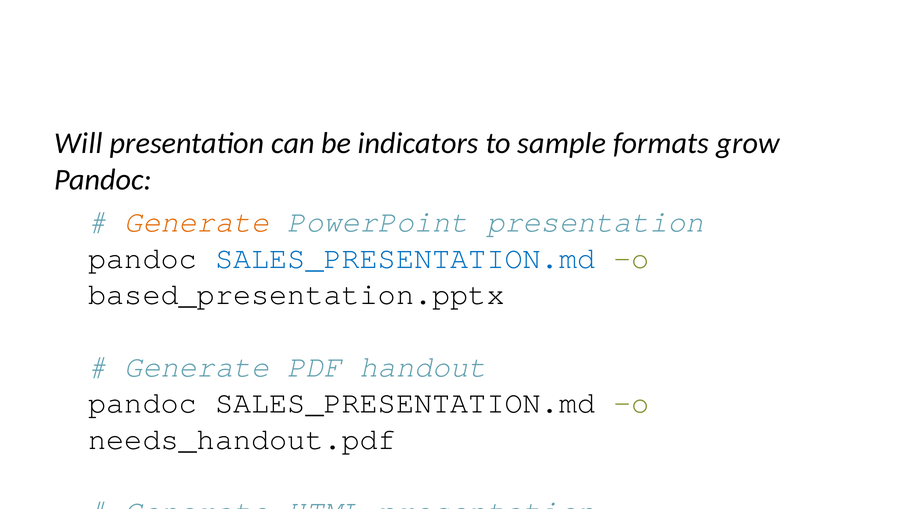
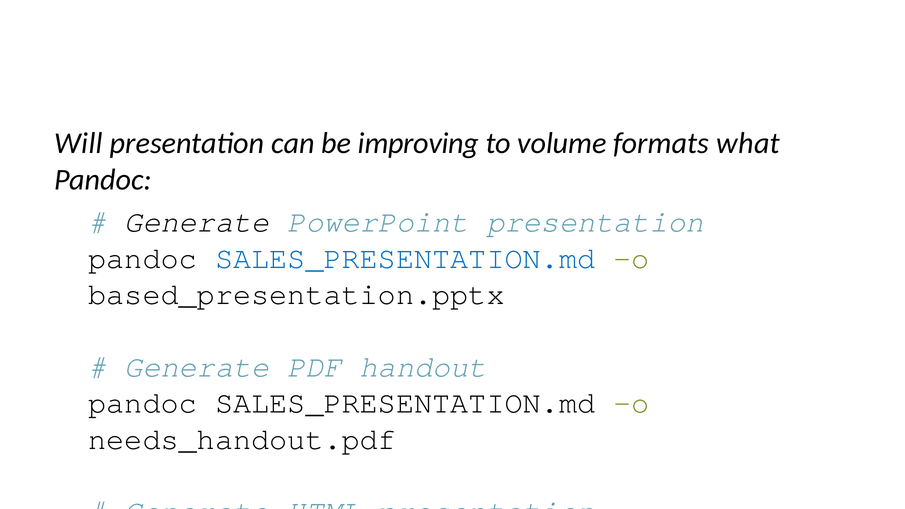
indicators: indicators -> improving (418, 144)
sample: sample -> volume (562, 144)
grow: grow -> what (748, 144)
Generate colour: orange -> black (197, 222)
